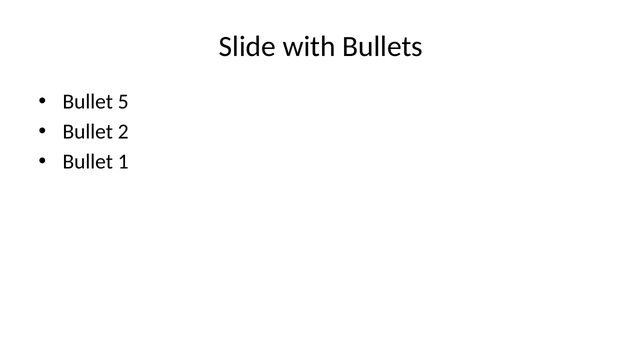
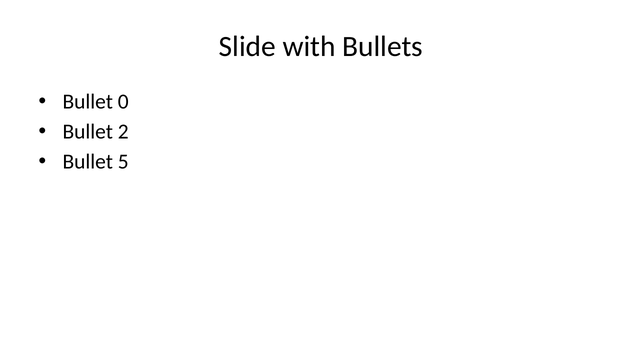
5: 5 -> 0 (123, 102)
1: 1 -> 5 (123, 162)
